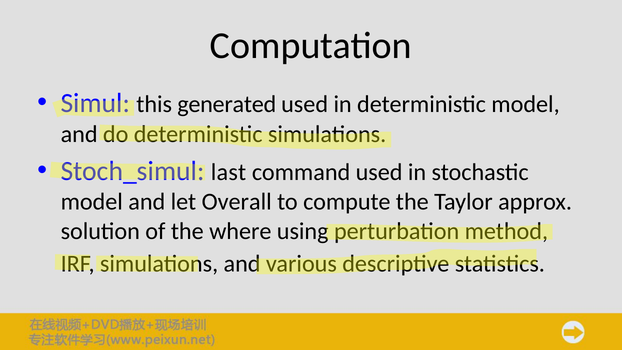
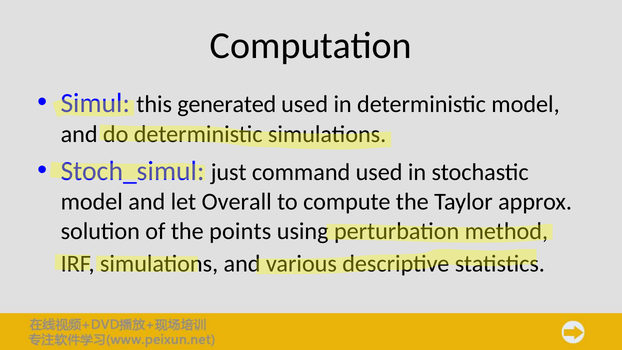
last: last -> just (229, 172)
where: where -> points (240, 231)
